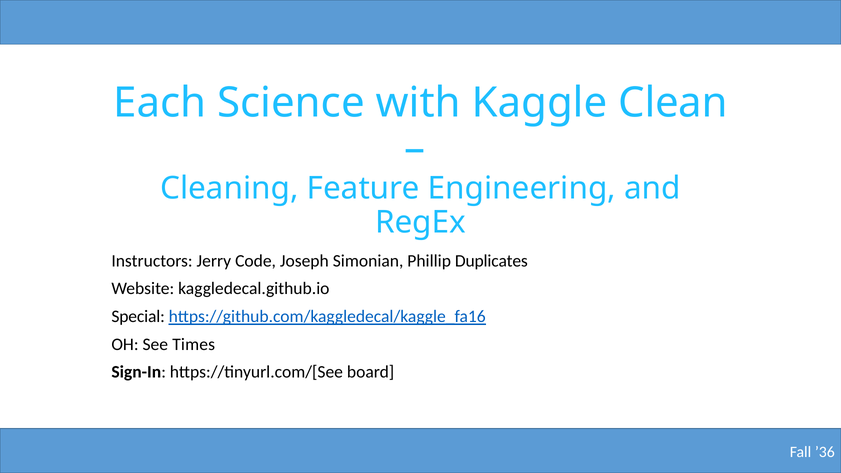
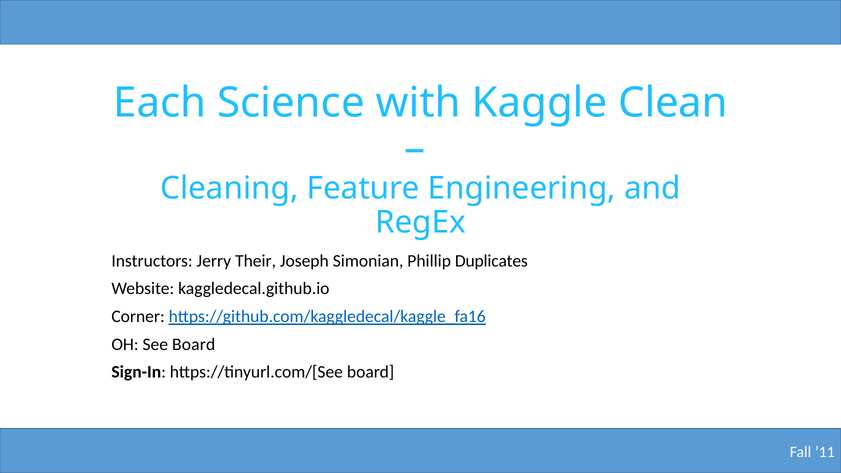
Code: Code -> Their (256, 261)
Special: Special -> Corner (138, 317)
See Times: Times -> Board (194, 344)
’36: ’36 -> ’11 (825, 452)
